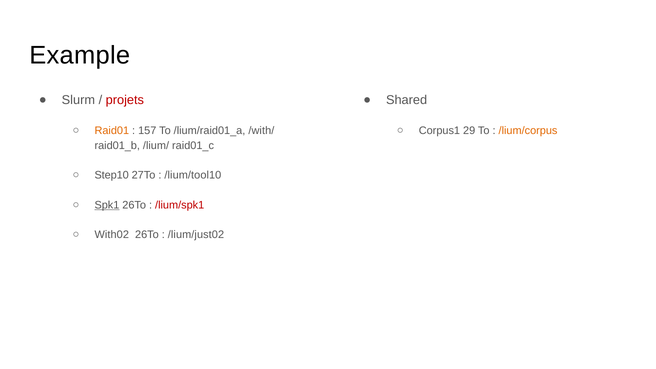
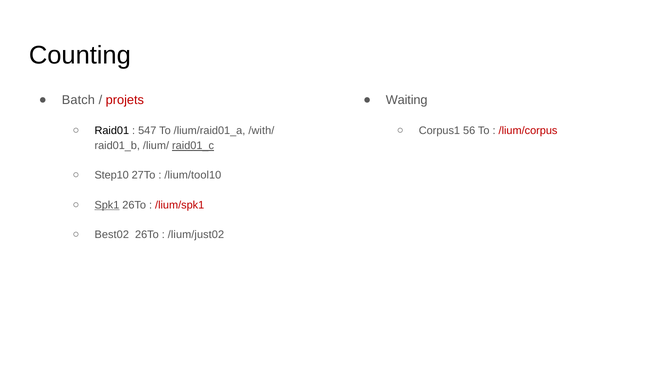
Example: Example -> Counting (80, 56)
Slurm: Slurm -> Batch (78, 100)
Shared: Shared -> Waiting (407, 100)
Raid01 colour: orange -> black (112, 131)
157: 157 -> 547 (147, 131)
29: 29 -> 56 (469, 131)
/lium/corpus colour: orange -> red (528, 131)
raid01_c underline: none -> present (193, 146)
With02: With02 -> Best02 (112, 235)
